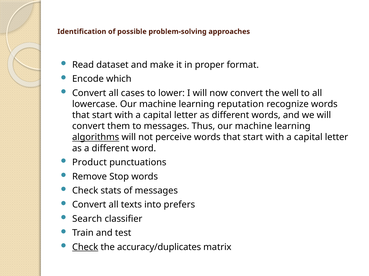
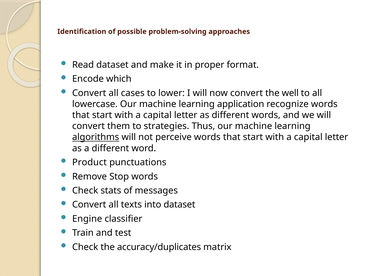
reputation: reputation -> application (241, 104)
to messages: messages -> strategies (166, 127)
into prefers: prefers -> dataset (179, 205)
Search: Search -> Engine (87, 219)
Check underline: present -> none (85, 248)
